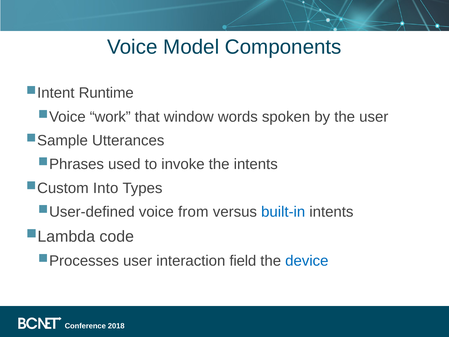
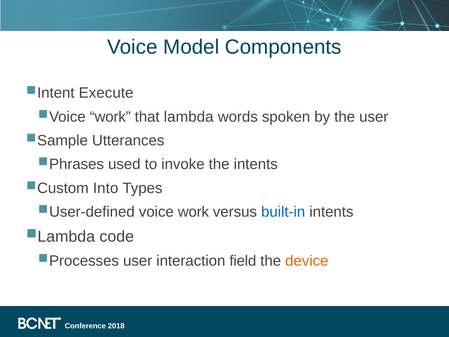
Runtime: Runtime -> Execute (106, 93)
window: window -> lambda (189, 117)
voice from: from -> work (193, 212)
device colour: blue -> orange (307, 261)
